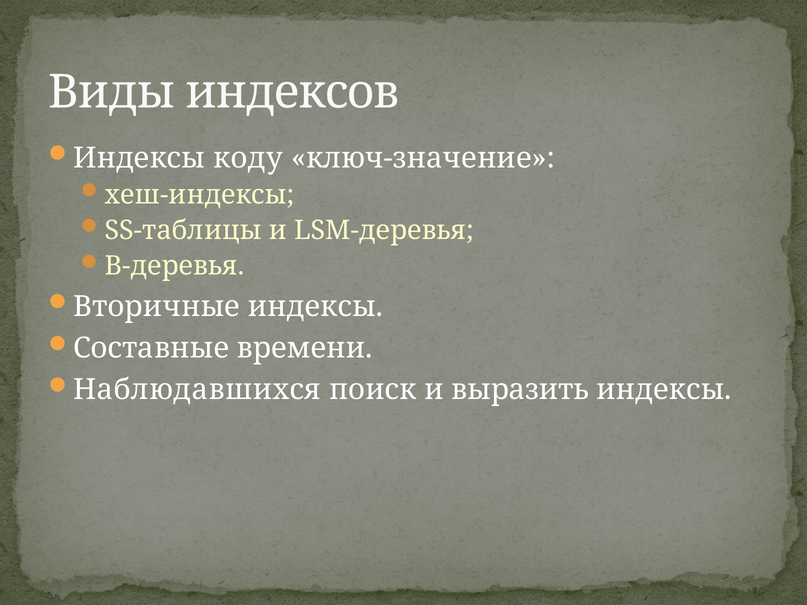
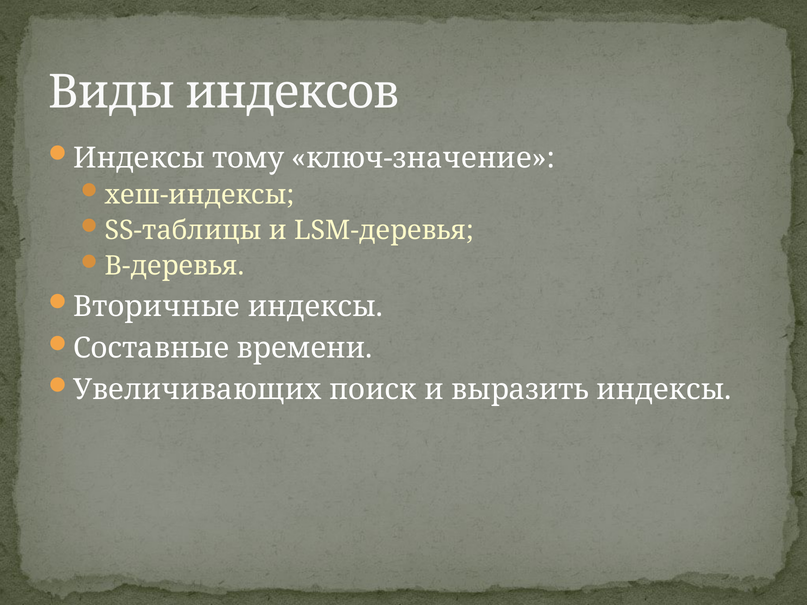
коду: коду -> тому (248, 158)
Наблюдавшихся: Наблюдавшихся -> Увеличивающих (197, 390)
